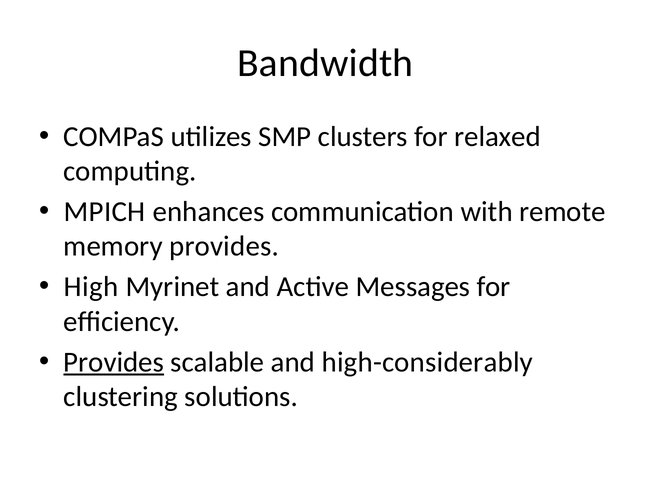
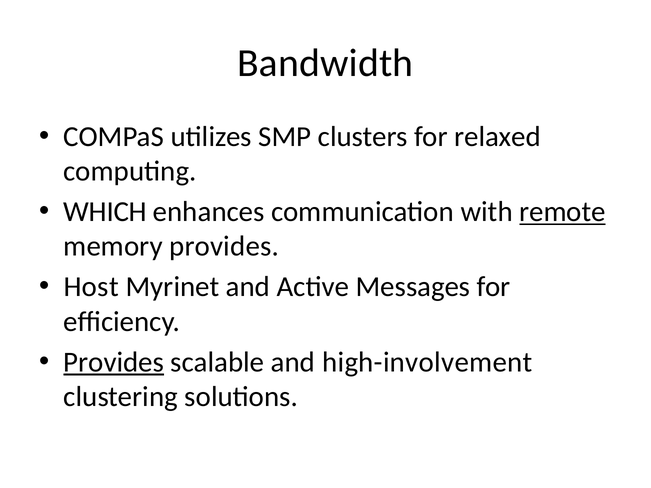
MPICH: MPICH -> WHICH (105, 212)
remote underline: none -> present (562, 212)
High: High -> Host (91, 287)
high-considerably: high-considerably -> high-involvement (427, 362)
